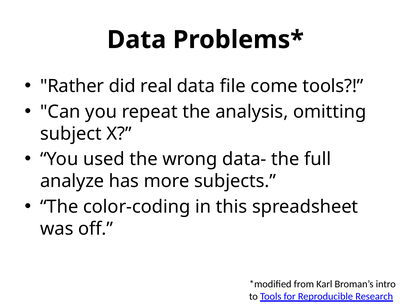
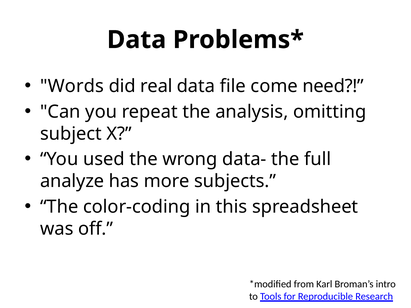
Rather: Rather -> Words (72, 86)
come tools: tools -> need (333, 86)
